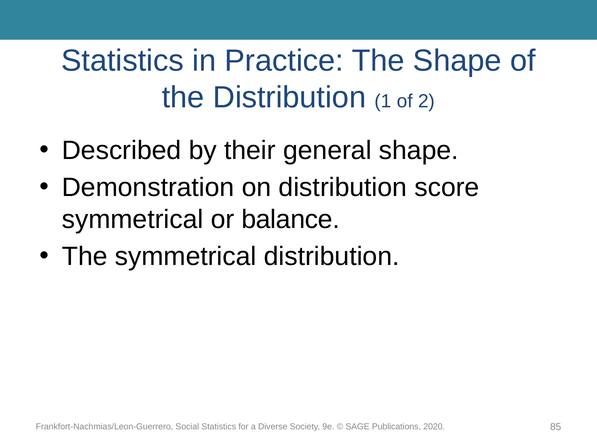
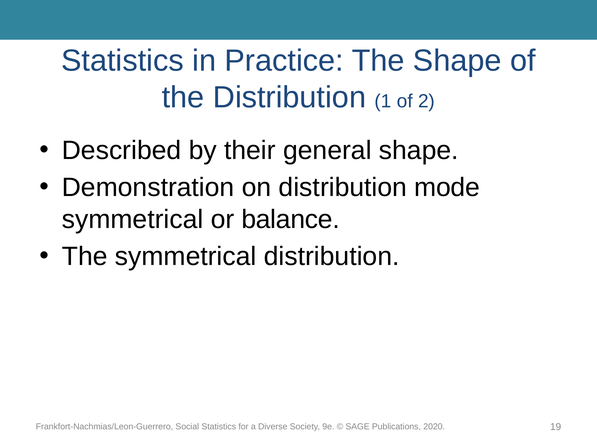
score: score -> mode (447, 188)
85: 85 -> 19 (556, 428)
